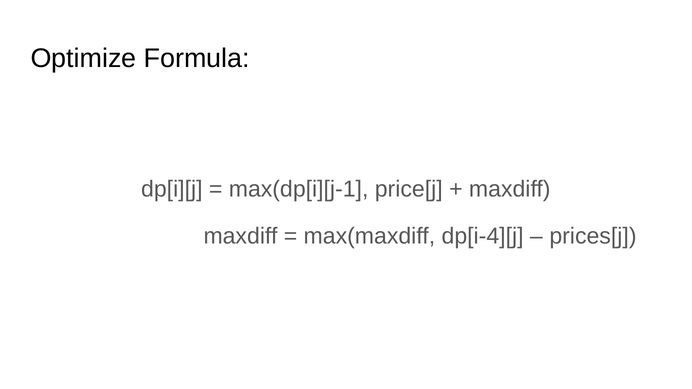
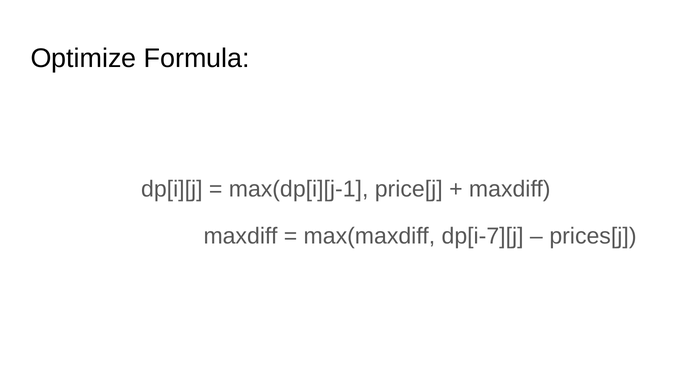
dp[i-4][j: dp[i-4][j -> dp[i-7][j (483, 236)
